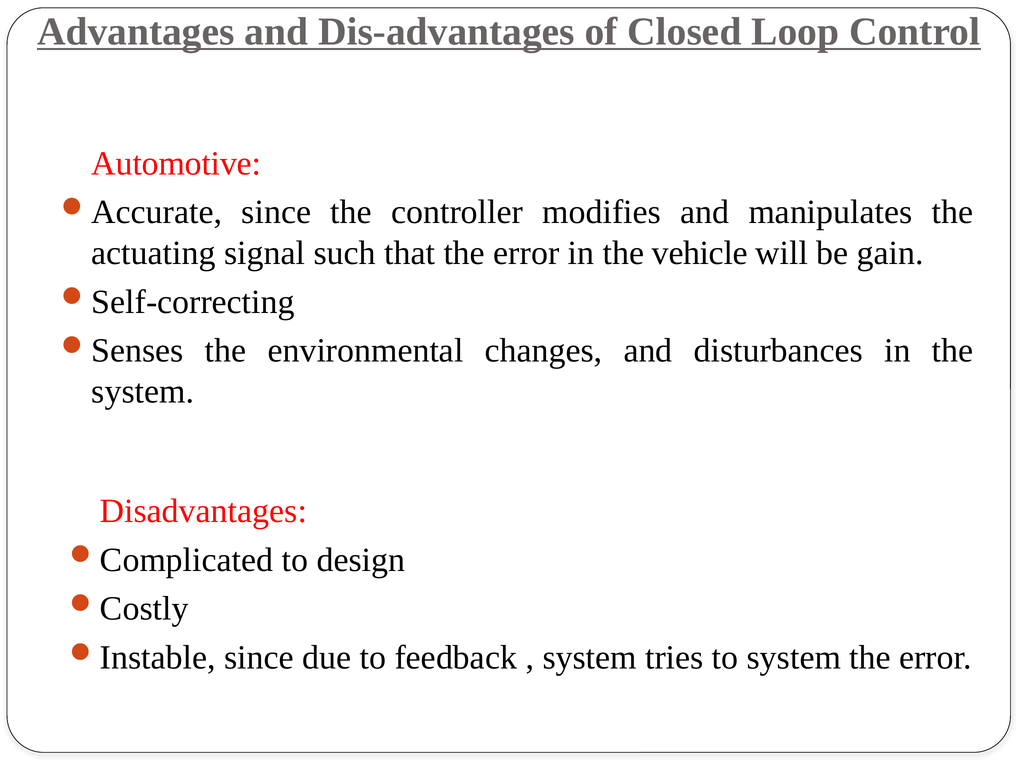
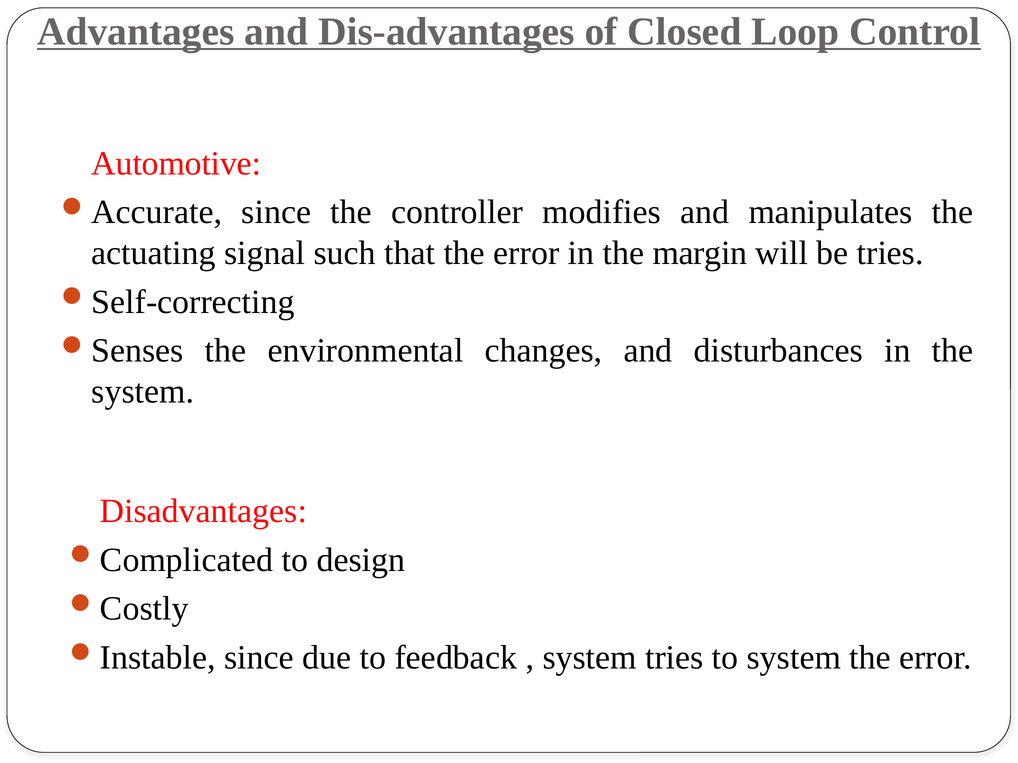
vehicle: vehicle -> margin (700, 253)
be gain: gain -> tries (890, 253)
